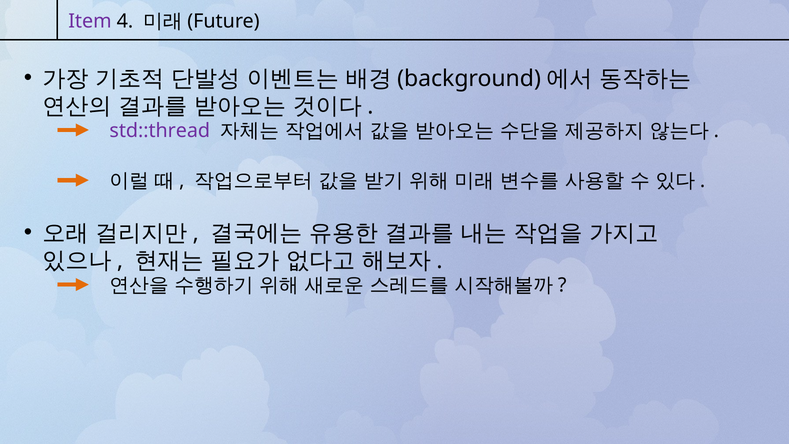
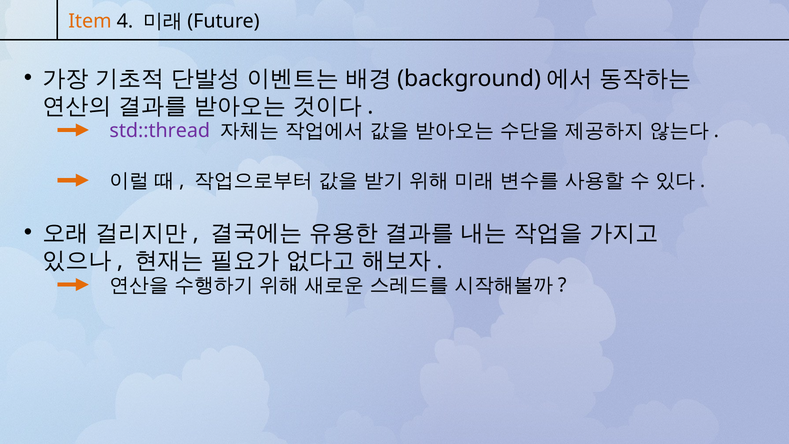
Item colour: purple -> orange (90, 21)
